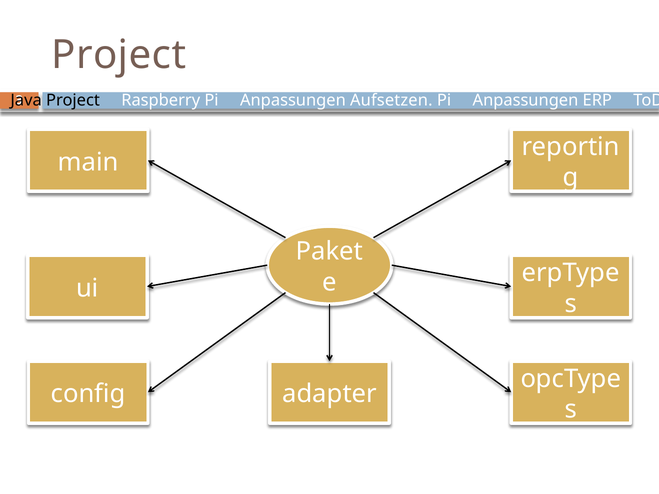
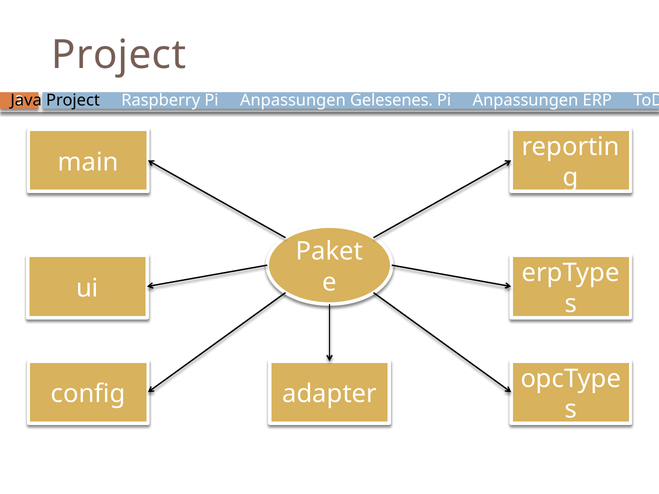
Aufsetzen: Aufsetzen -> Gelesenes (391, 100)
